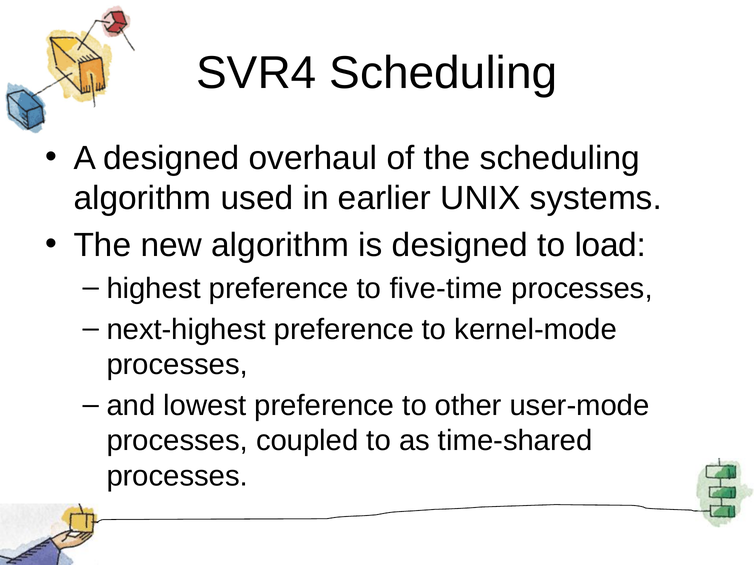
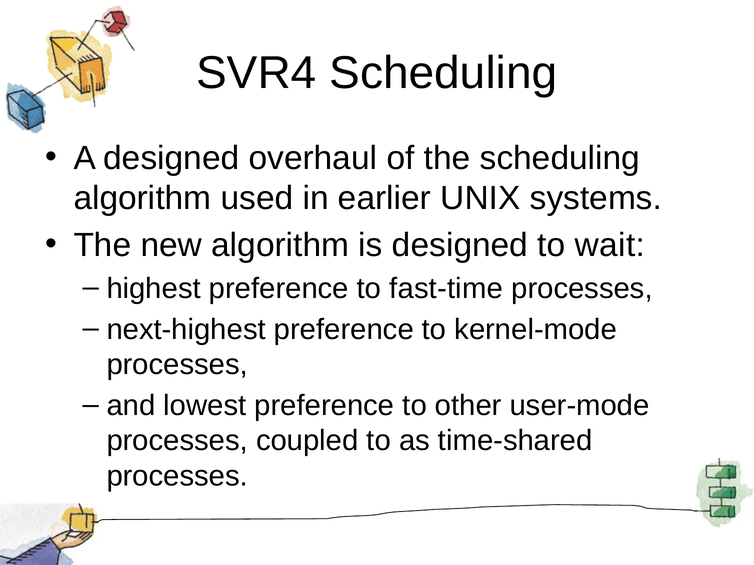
load: load -> wait (610, 245)
five-time: five-time -> fast-time (446, 289)
